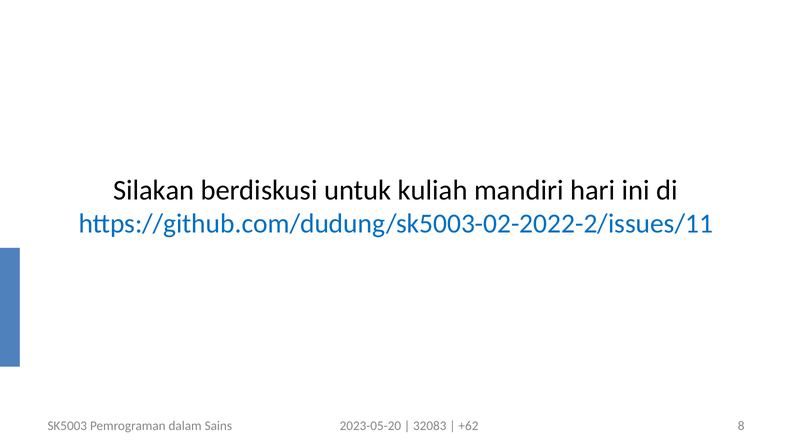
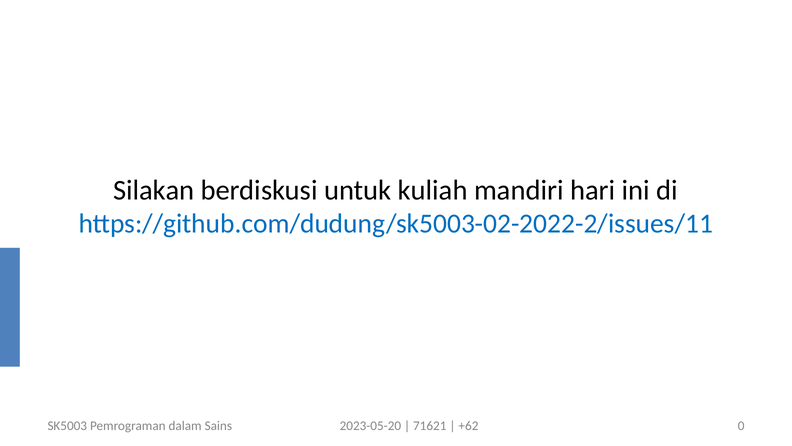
32083: 32083 -> 71621 (430, 426)
8: 8 -> 0 (741, 426)
